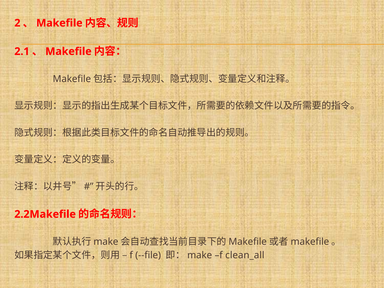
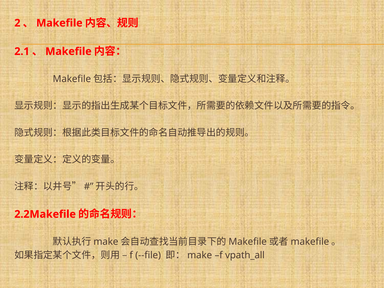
clean_all: clean_all -> vpath_all (245, 255)
